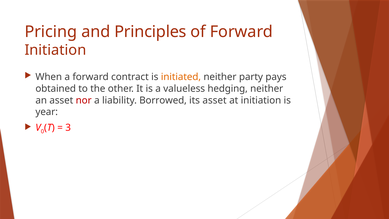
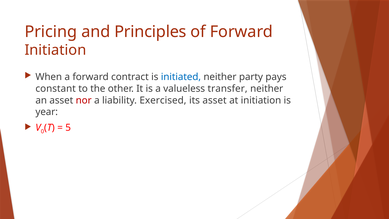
initiated colour: orange -> blue (181, 77)
obtained: obtained -> constant (56, 89)
hedging: hedging -> transfer (228, 89)
Borrowed: Borrowed -> Exercised (163, 100)
3: 3 -> 5 (68, 128)
